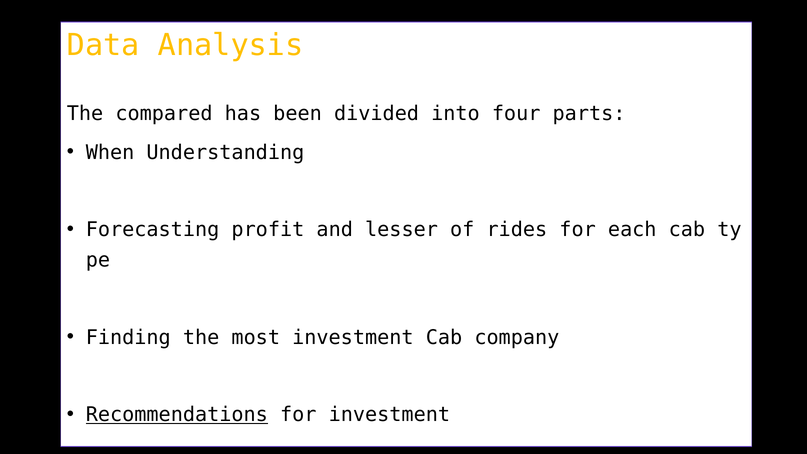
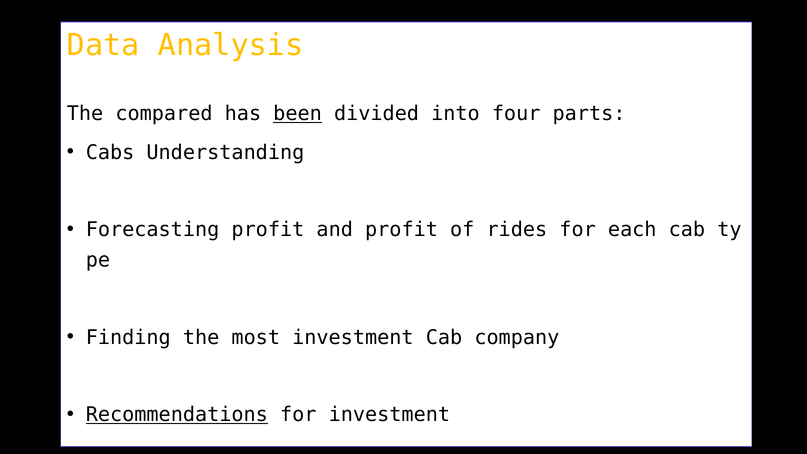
been underline: none -> present (298, 114)
When: When -> Cabs (110, 152)
and lesser: lesser -> profit (402, 230)
